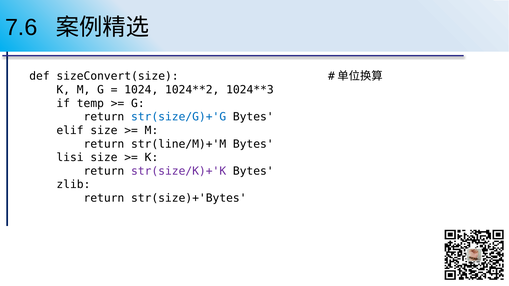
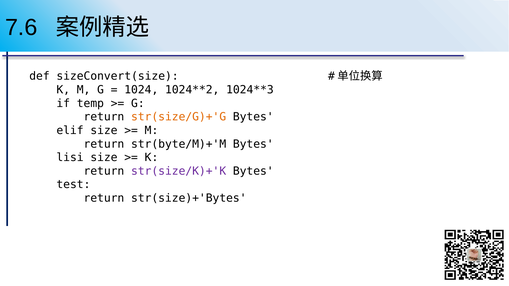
str(size/G)+'G colour: blue -> orange (179, 117)
str(line/M)+'M: str(line/M)+'M -> str(byte/M)+'M (179, 144)
zlib: zlib -> test (73, 185)
